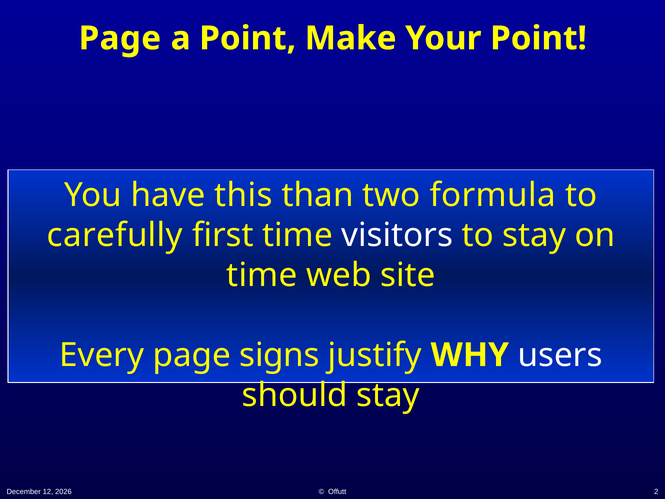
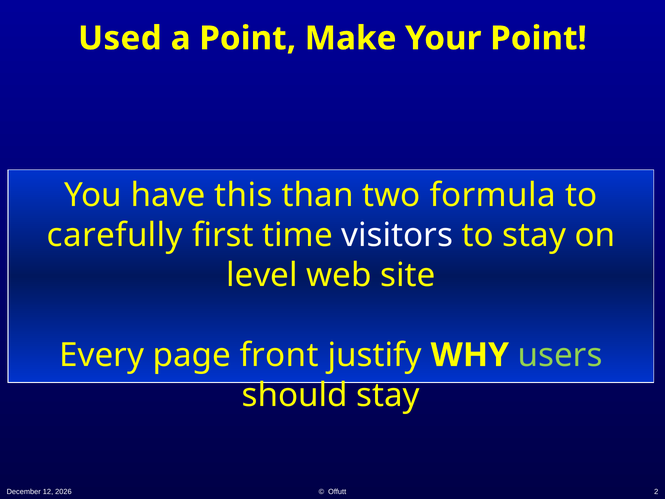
Page: Page -> Used (120, 38)
time: time -> level (262, 275)
signs: signs -> front (279, 355)
users colour: white -> light green (560, 355)
